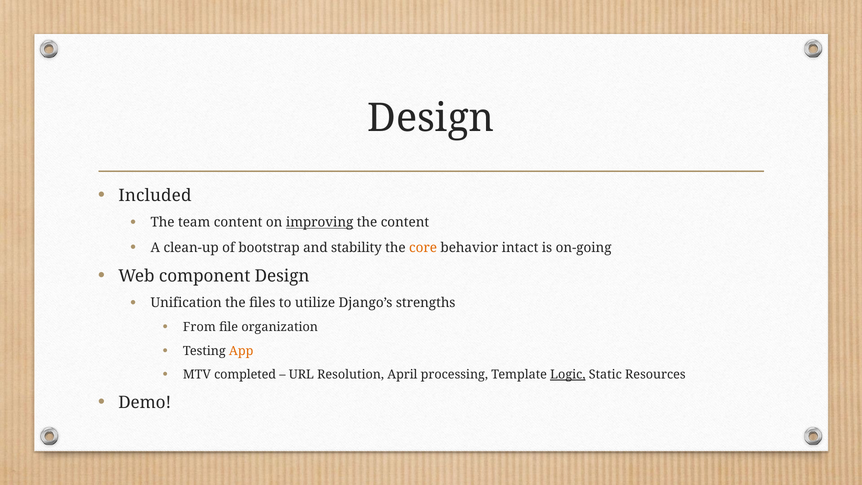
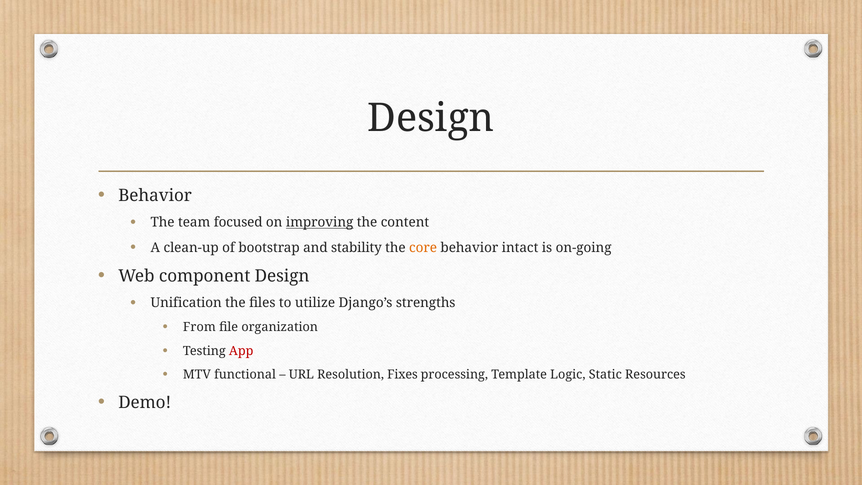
Included: Included -> Behavior (155, 195)
team content: content -> focused (238, 222)
App colour: orange -> red (241, 351)
completed: completed -> functional (245, 375)
April: April -> Fixes (402, 375)
Logic underline: present -> none (568, 375)
